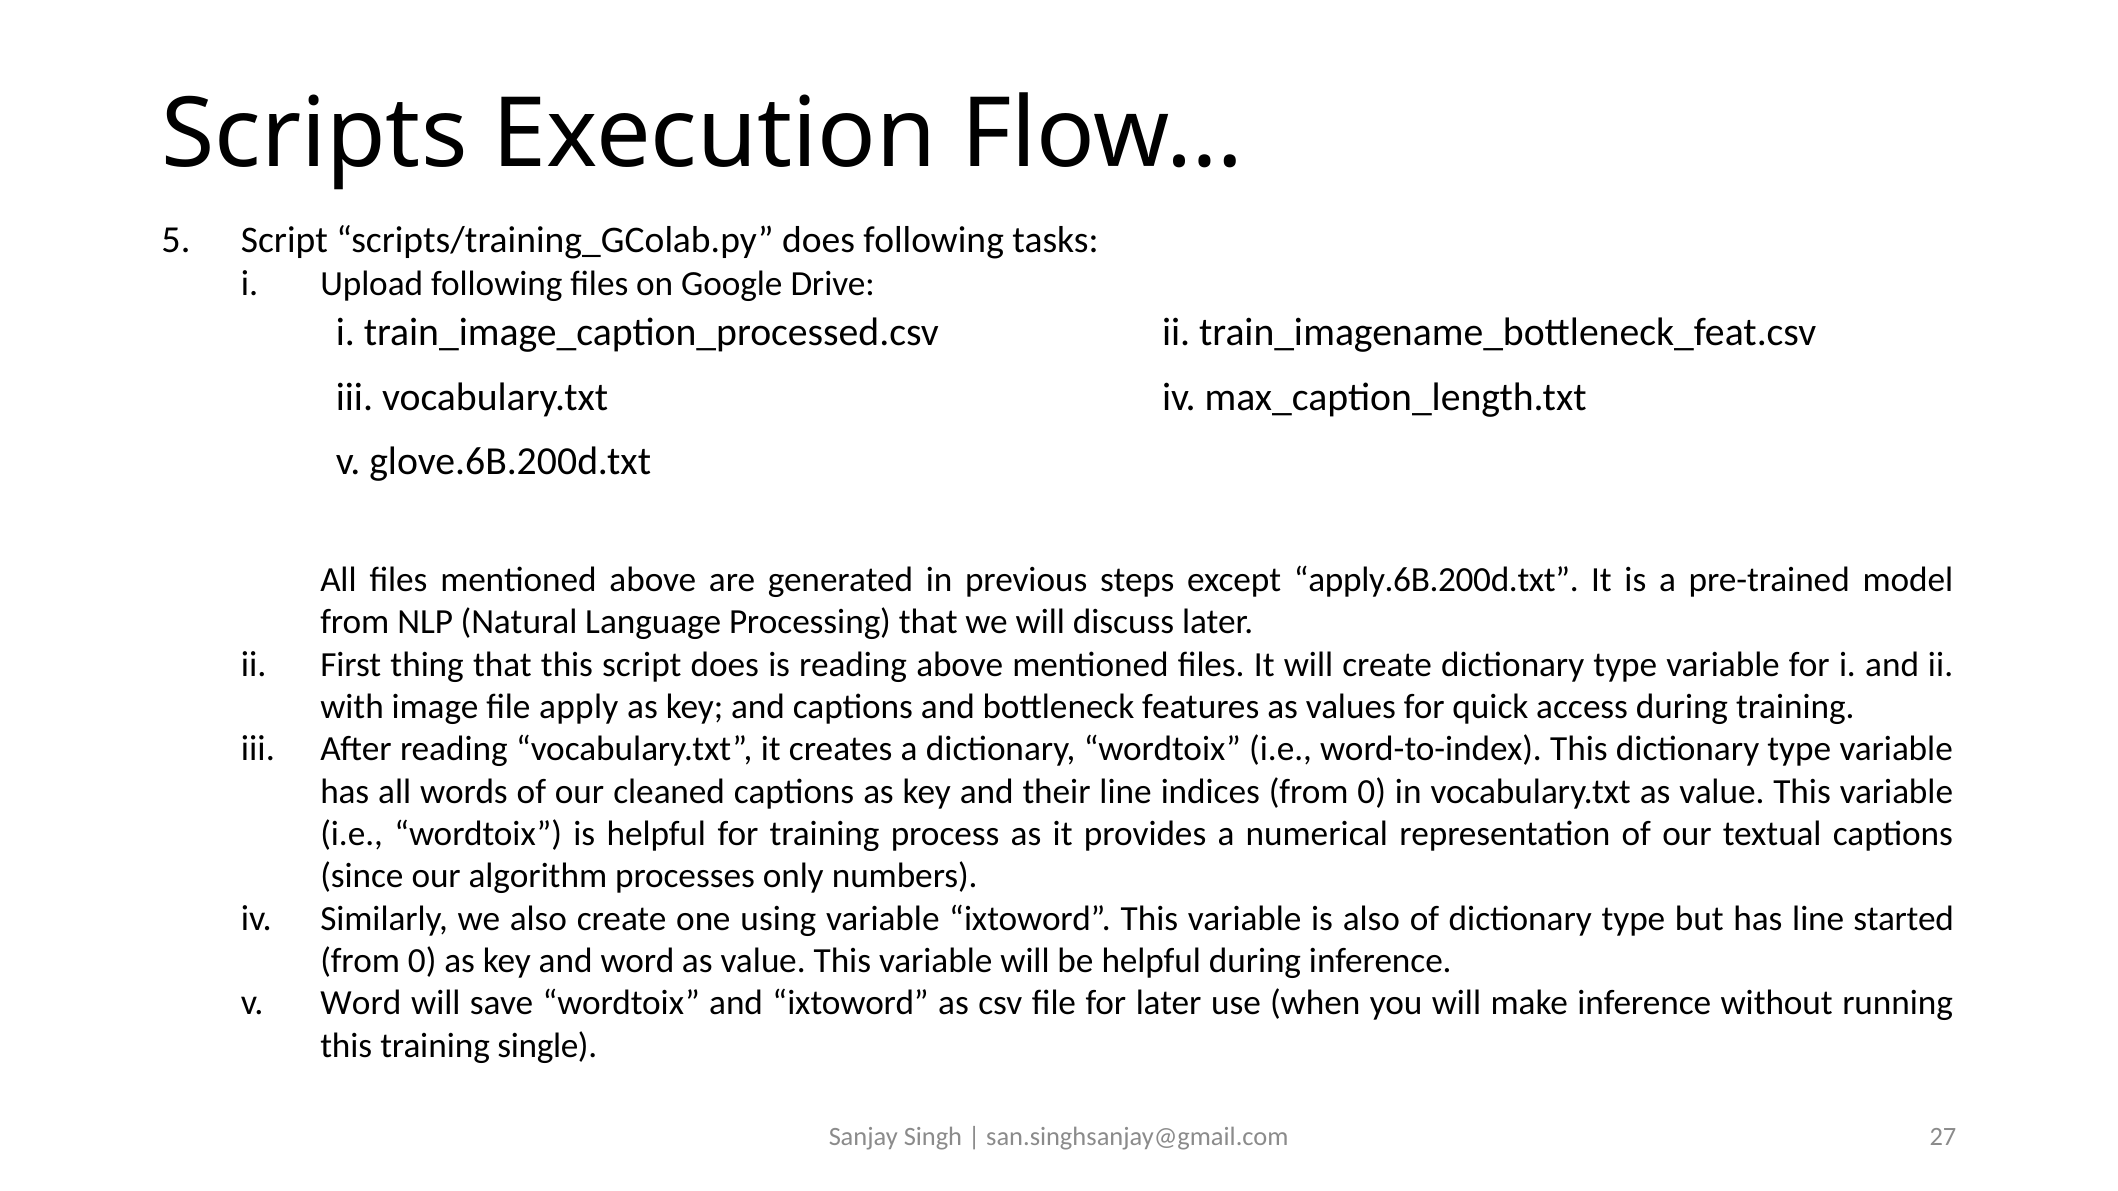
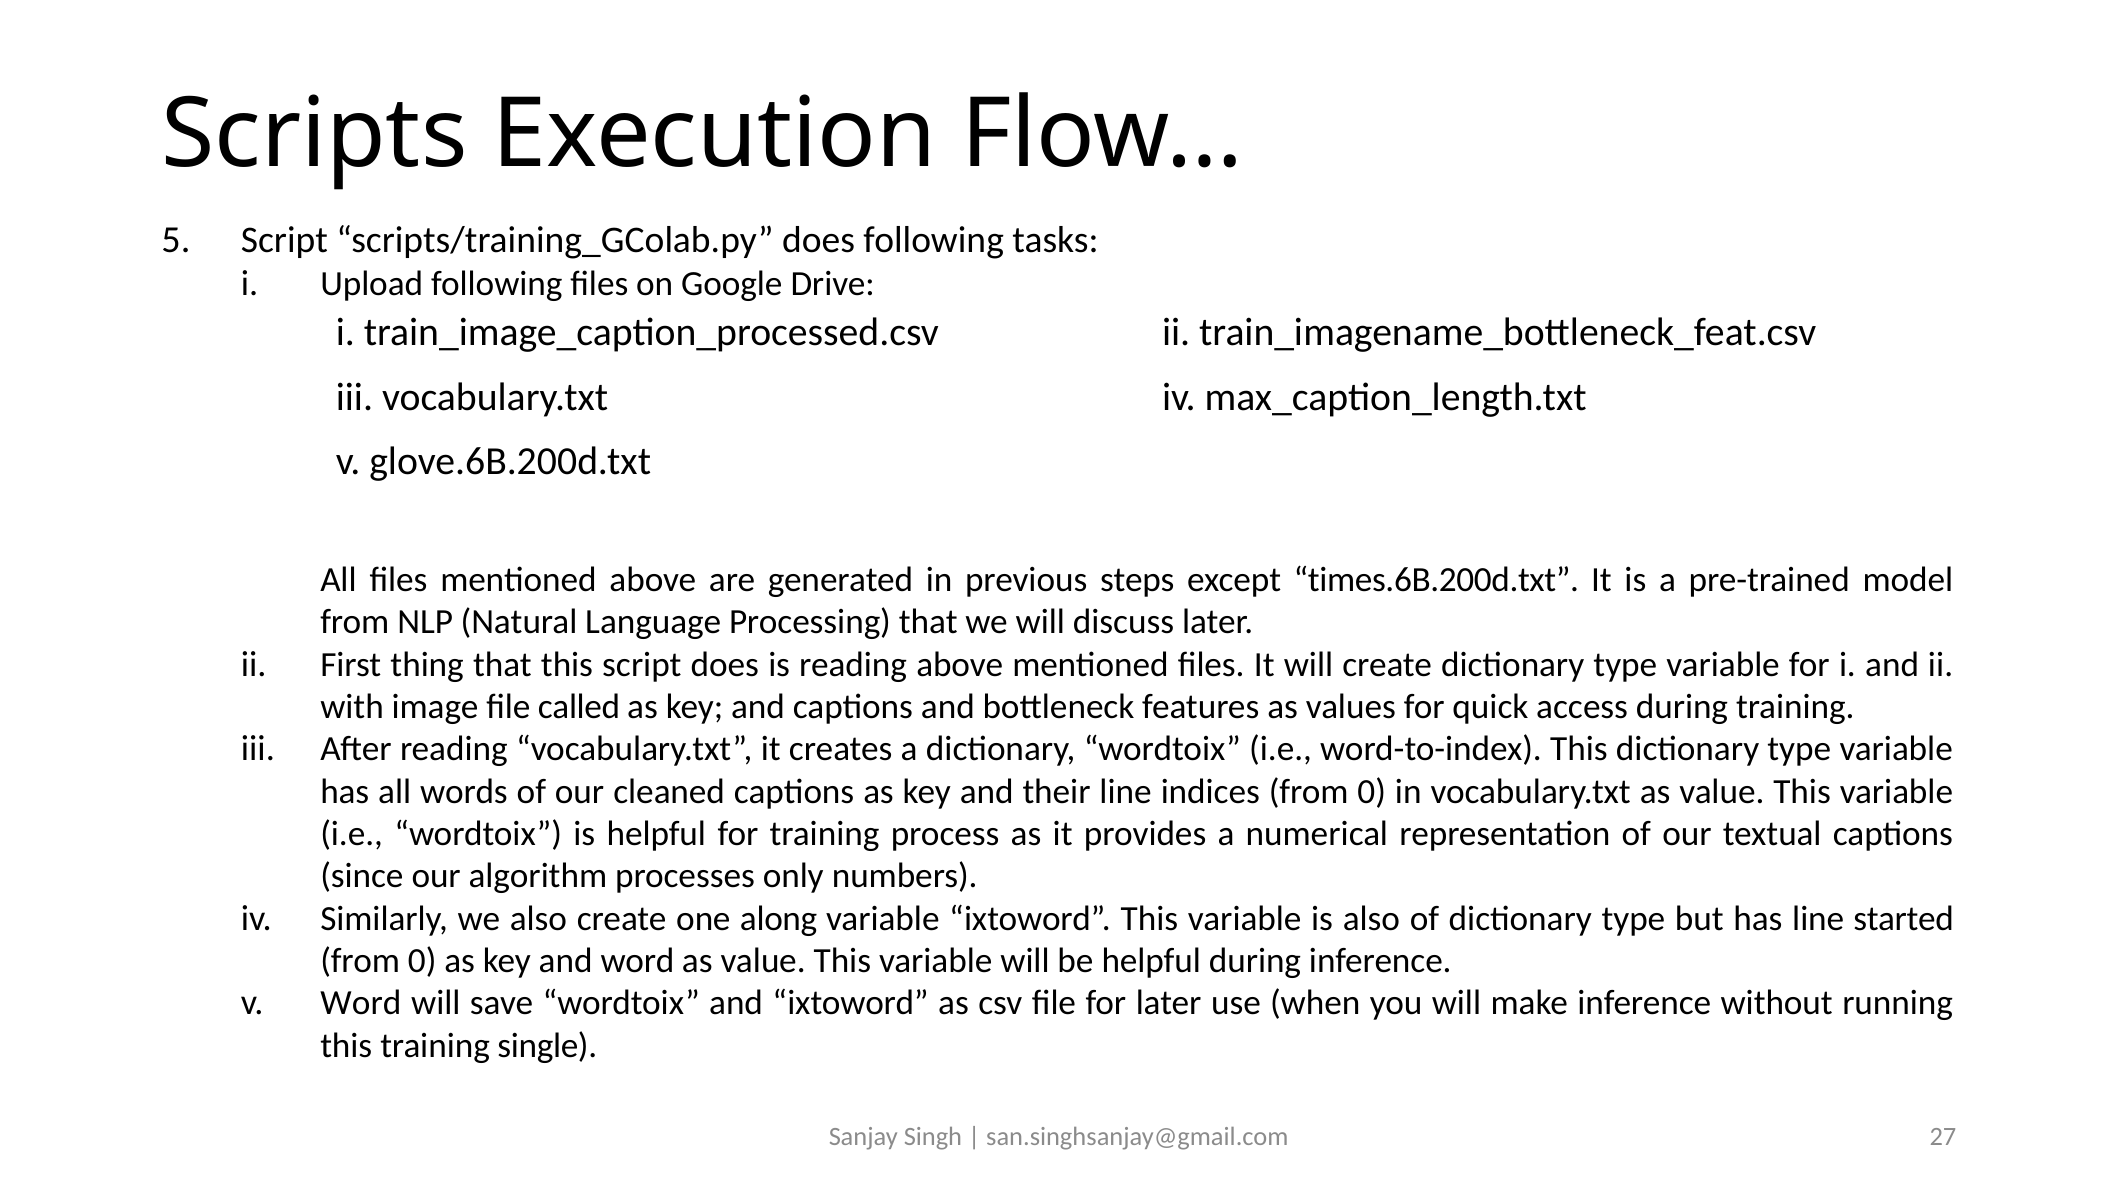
apply.6B.200d.txt: apply.6B.200d.txt -> times.6B.200d.txt (1436, 580)
apply: apply -> called (579, 707)
using: using -> along (779, 919)
